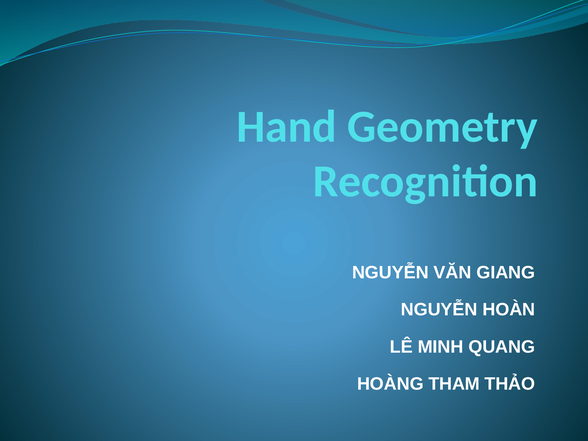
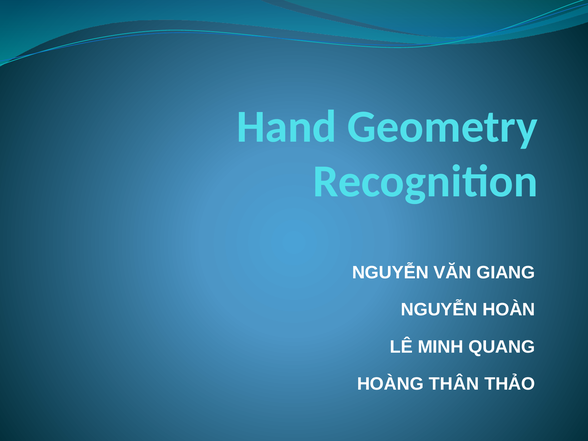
THAM: THAM -> THÂN (454, 384)
